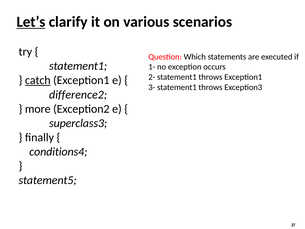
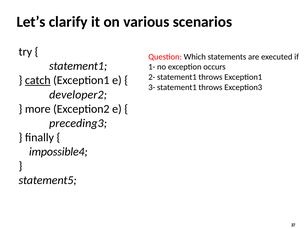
Let’s underline: present -> none (31, 22)
difference2: difference2 -> developer2 (78, 94)
superclass3: superclass3 -> preceding3 (78, 123)
conditions4: conditions4 -> impossible4 (58, 151)
